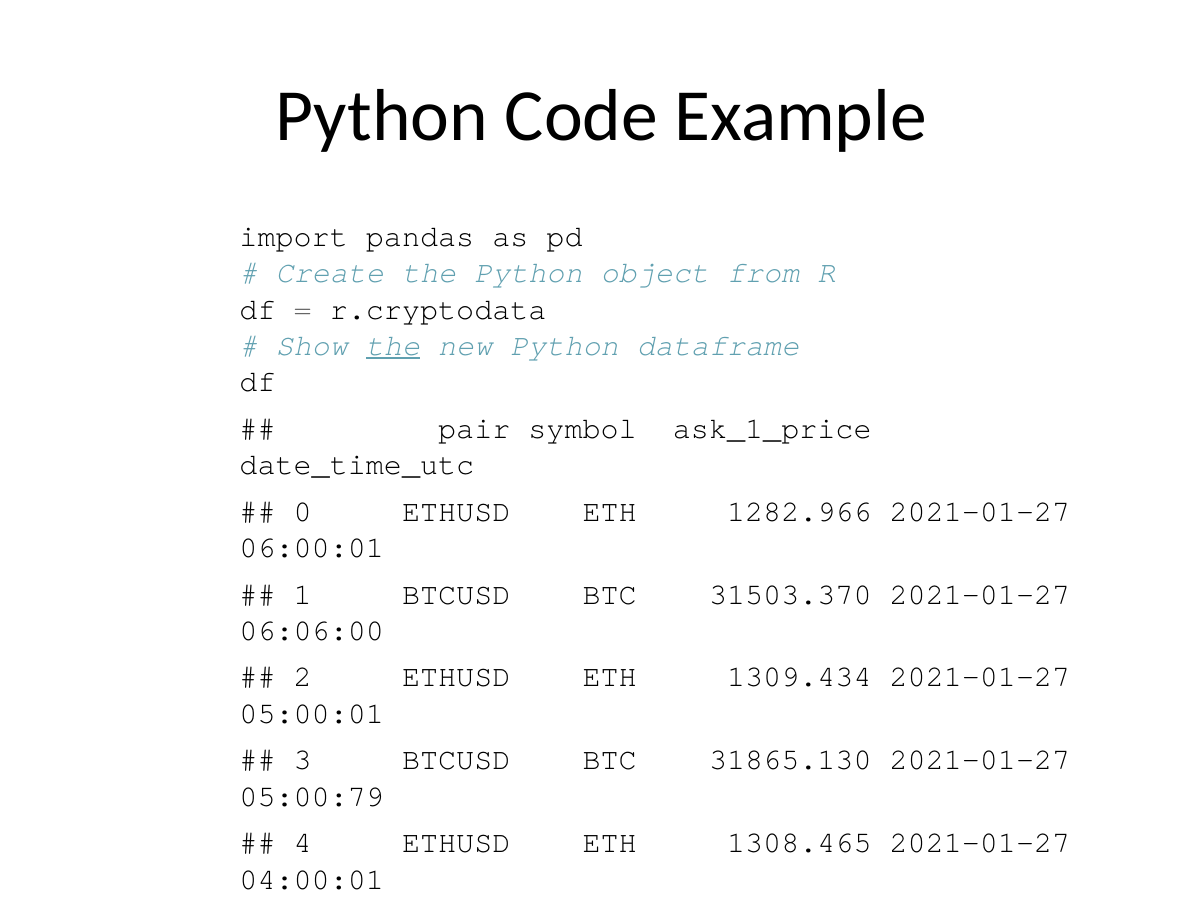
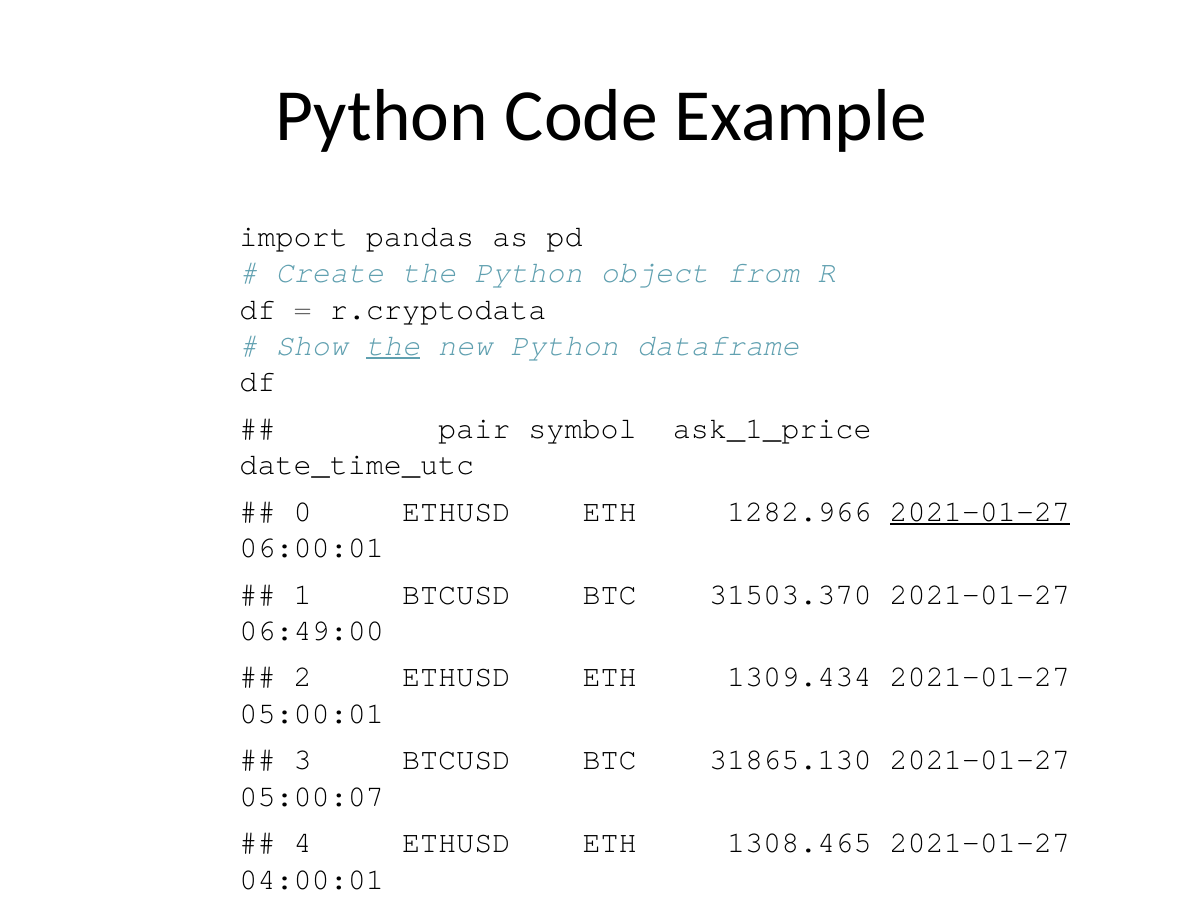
2021-01-27 underline: none -> present (980, 511)
06:06:00: 06:06:00 -> 06:49:00 (312, 630)
05:00:79: 05:00:79 -> 05:00:07 (312, 796)
